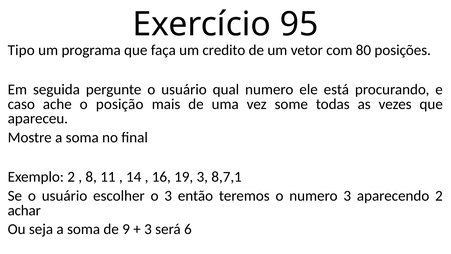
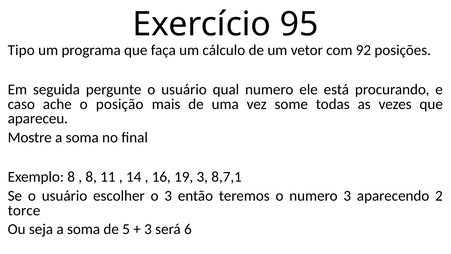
credito: credito -> cálculo (224, 50)
80: 80 -> 92 (363, 50)
Exemplo 2: 2 -> 8 (71, 177)
achar: achar -> torce (24, 210)
9: 9 -> 5 (126, 229)
